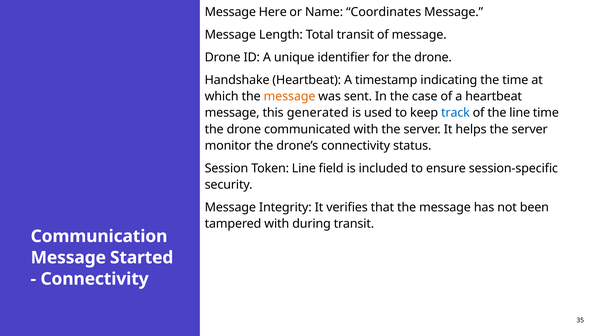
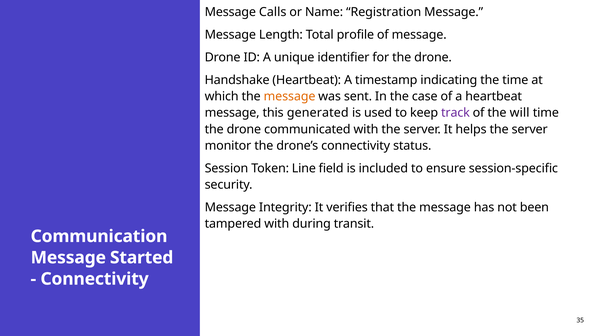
Here: Here -> Calls (273, 12)
Coordinates: Coordinates -> Registration (384, 12)
Total transit: transit -> profile (355, 35)
track colour: blue -> purple (456, 113)
the line: line -> will (520, 113)
